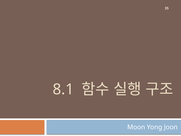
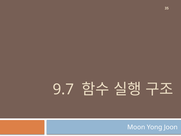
8.1: 8.1 -> 9.7 (63, 89)
